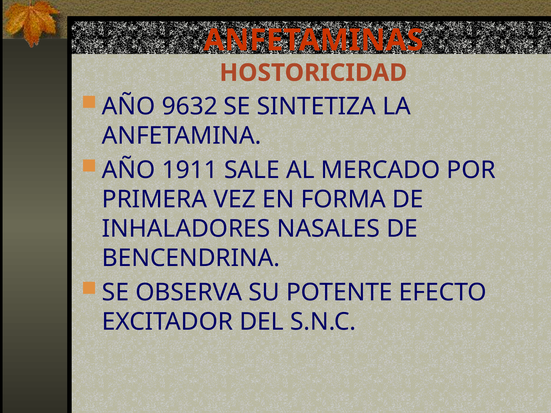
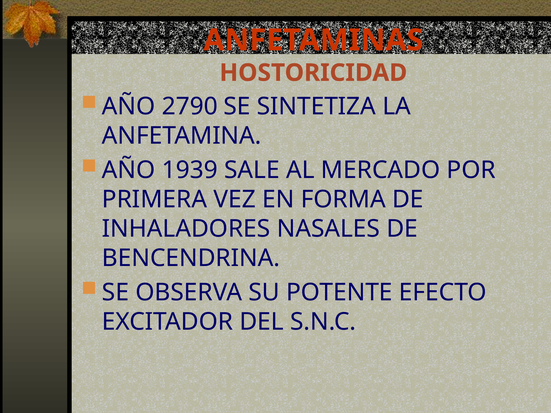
9632: 9632 -> 2790 (190, 106)
1911: 1911 -> 1939 (190, 170)
